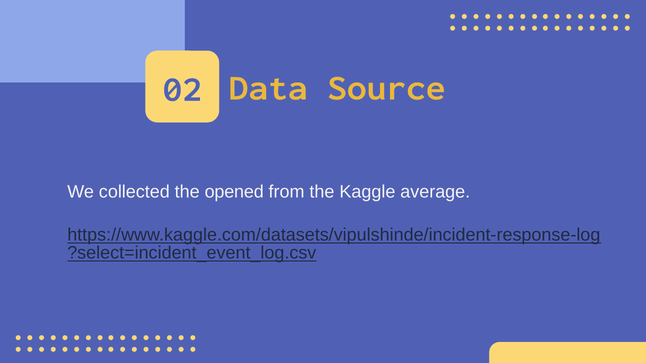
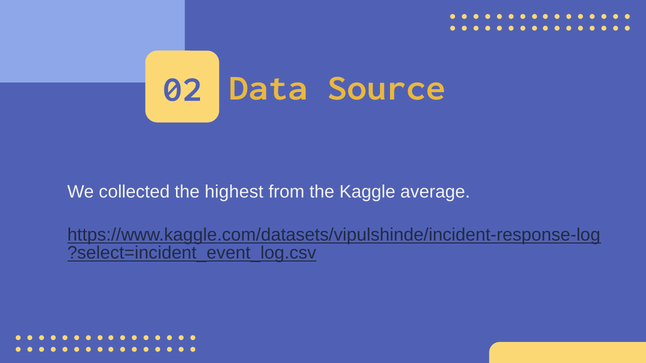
opened: opened -> highest (234, 192)
